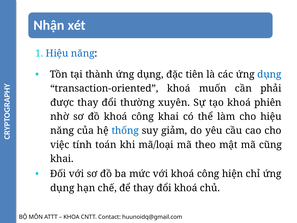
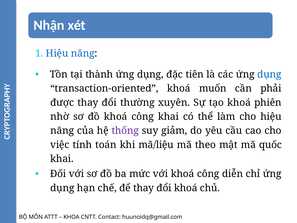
thống colour: blue -> purple (125, 131)
mã/loại: mã/loại -> mã/liệu (156, 145)
cũng: cũng -> quốc (270, 145)
hiện: hiện -> diễn (233, 174)
